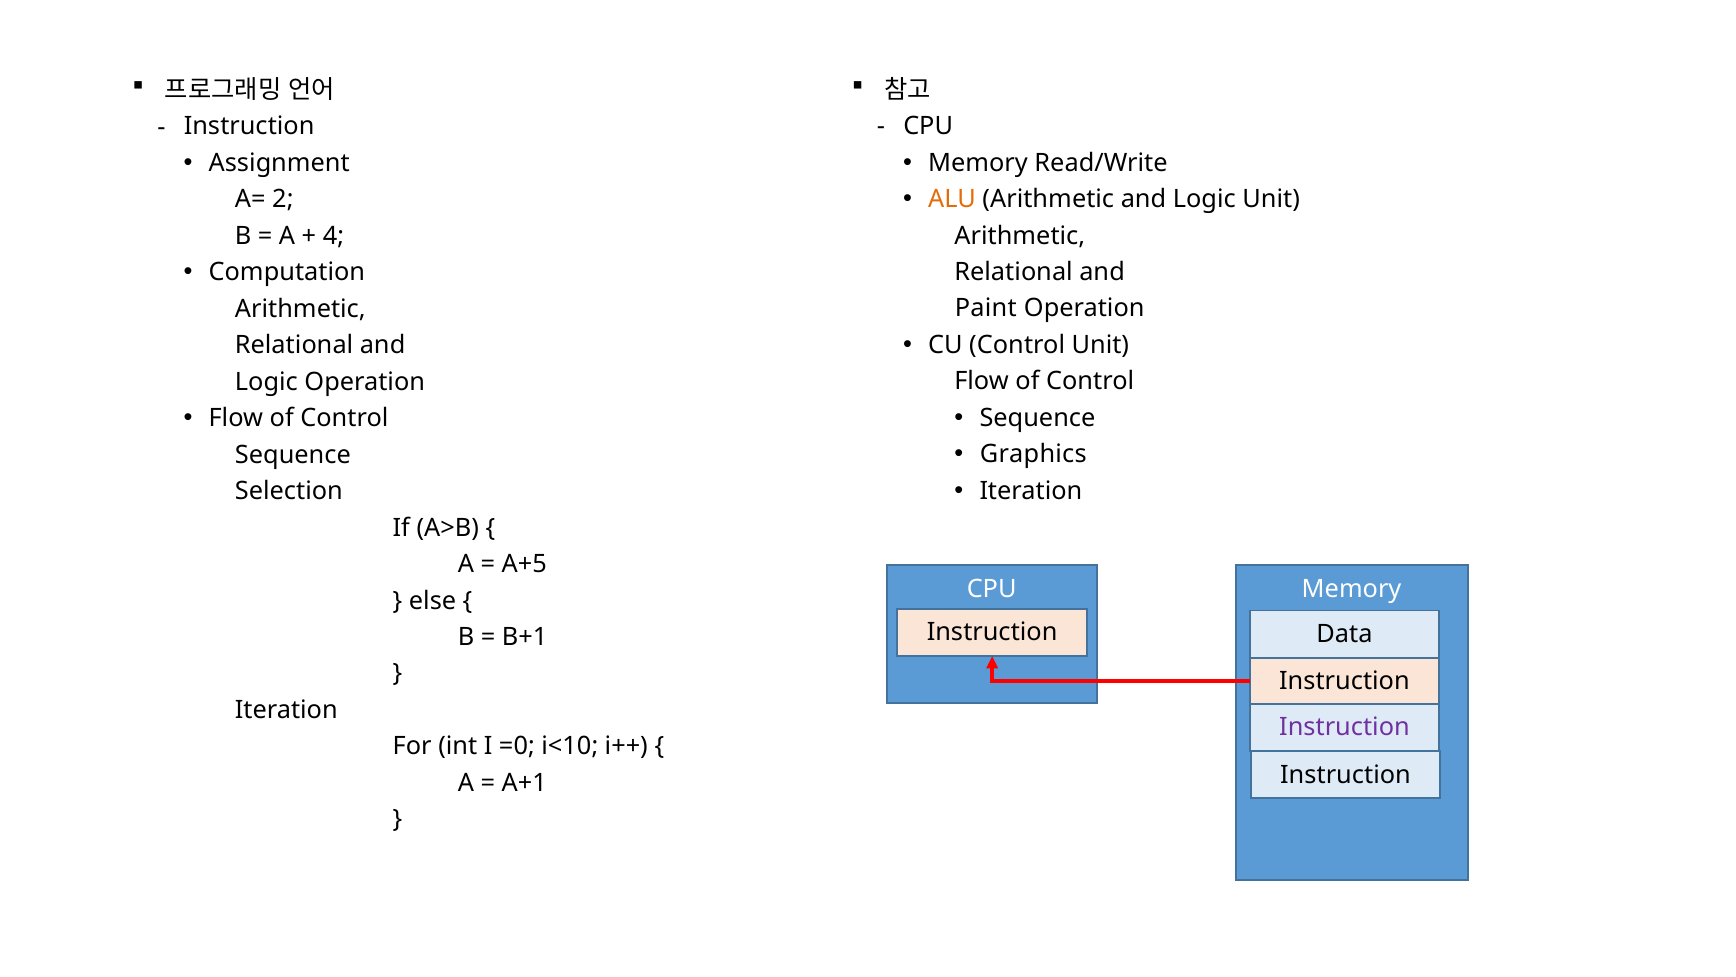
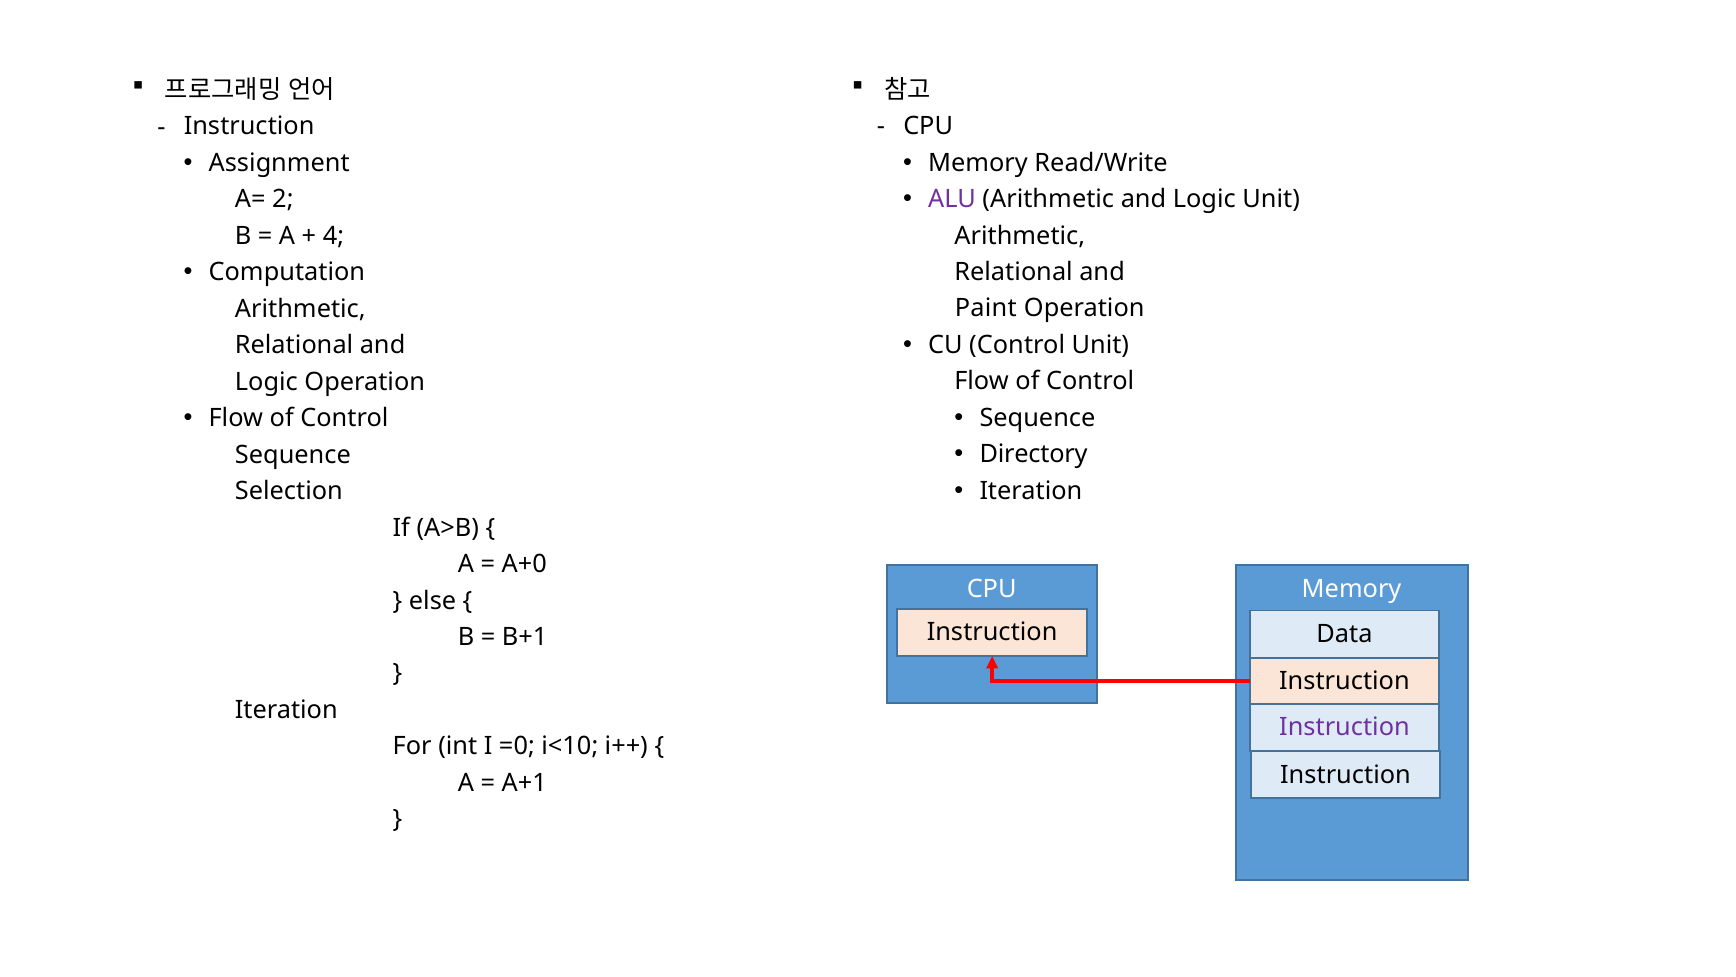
ALU colour: orange -> purple (952, 199)
Graphics: Graphics -> Directory (1034, 454)
A+5: A+5 -> A+0 (524, 564)
